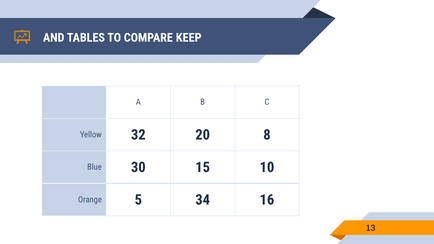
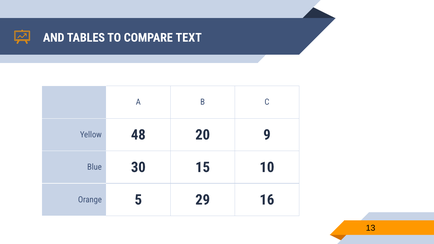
KEEP: KEEP -> TEXT (189, 38)
32: 32 -> 48 (138, 135)
8: 8 -> 9 (267, 135)
34: 34 -> 29 (203, 200)
